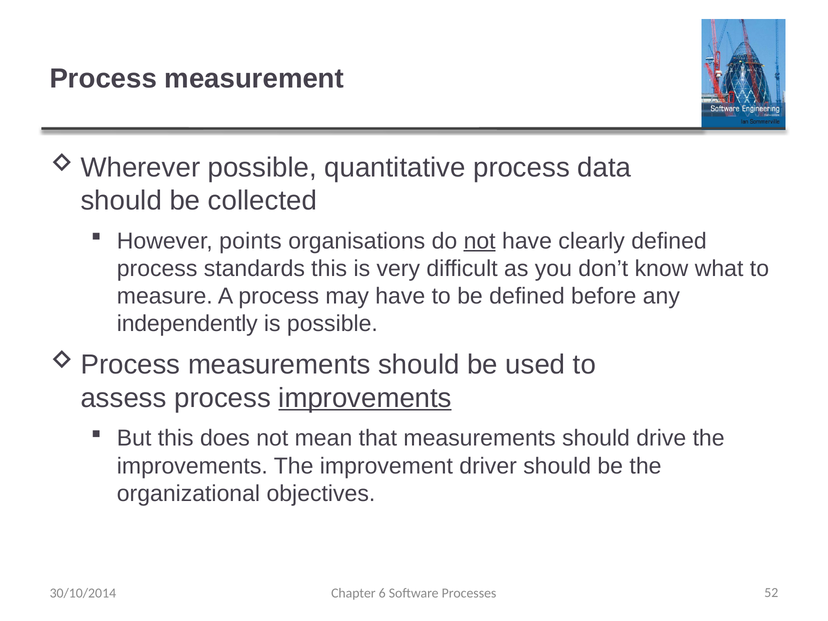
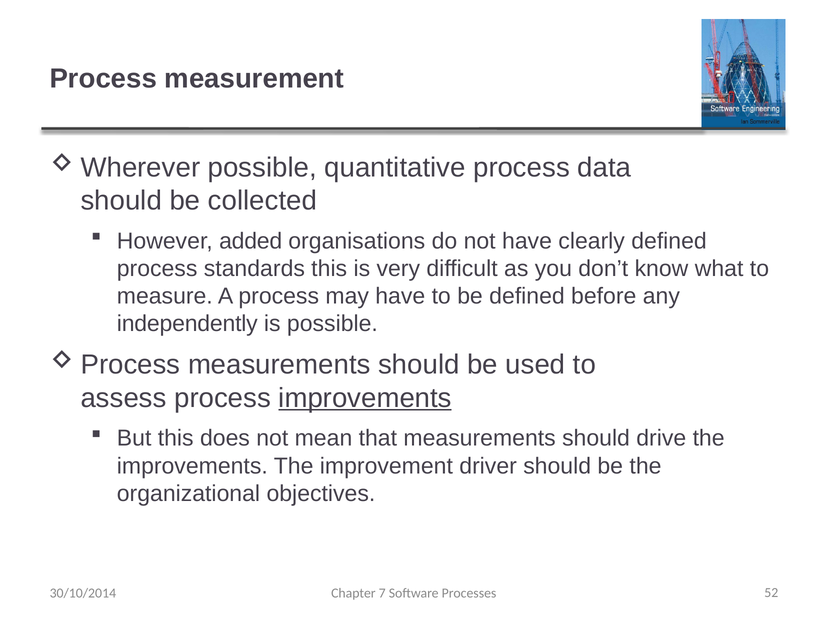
points: points -> added (251, 241)
not underline: present -> none (480, 241)
6: 6 -> 7 (382, 593)
